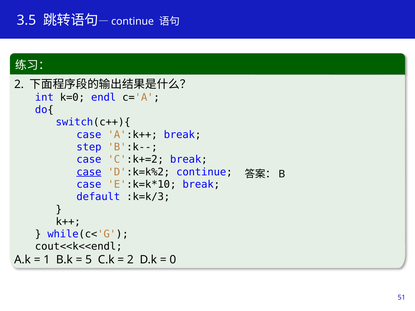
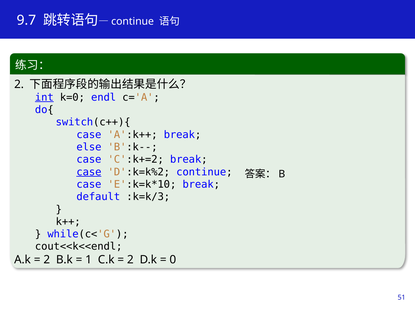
3.5: 3.5 -> 9.7 (26, 20)
int underline: none -> present (44, 97)
step: step -> else (89, 147)
1: 1 -> 2 (47, 260)
5: 5 -> 1 (89, 260)
